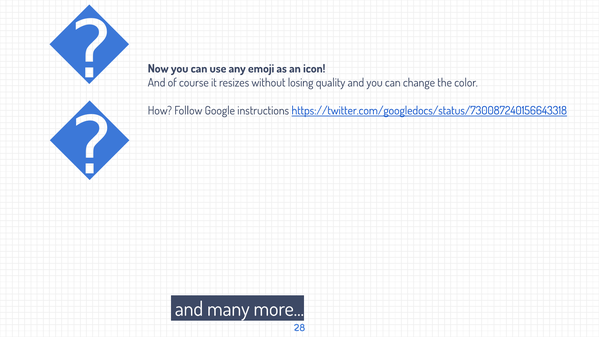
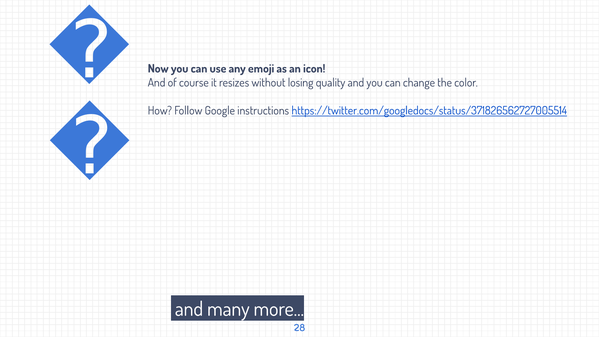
https://twitter.com/googledocs/status/730087240156643318: https://twitter.com/googledocs/status/730087240156643318 -> https://twitter.com/googledocs/status/371826562727005514 (429, 111)
